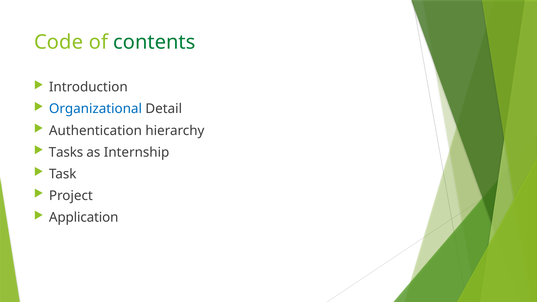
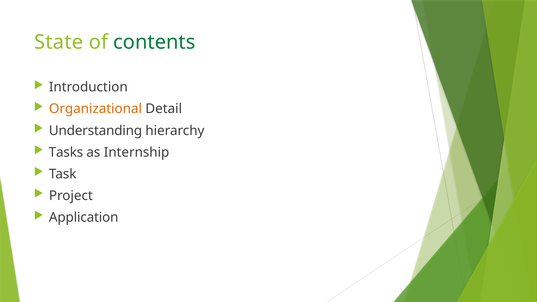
Code: Code -> State (59, 42)
Organizational colour: blue -> orange (95, 109)
Authentication: Authentication -> Understanding (96, 131)
